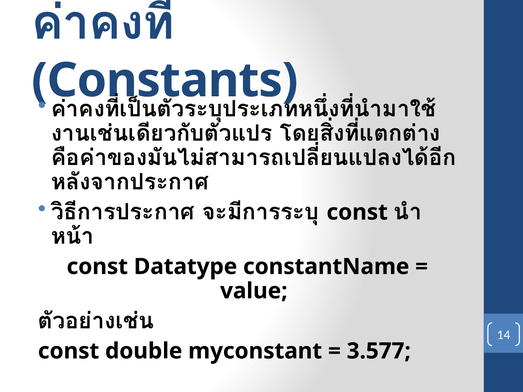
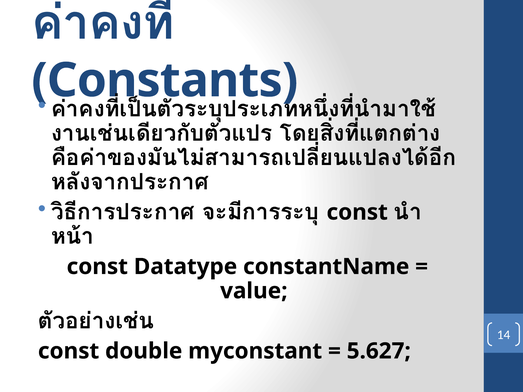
3.577: 3.577 -> 5.627 (379, 351)
